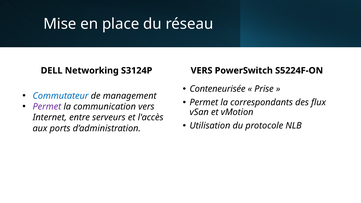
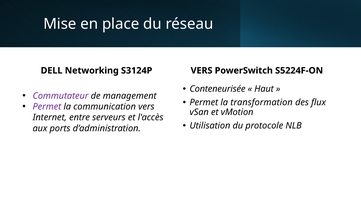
Prise: Prise -> Haut (264, 89)
Commutateur colour: blue -> purple (61, 96)
correspondants: correspondants -> transformation (262, 102)
